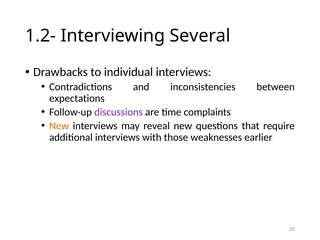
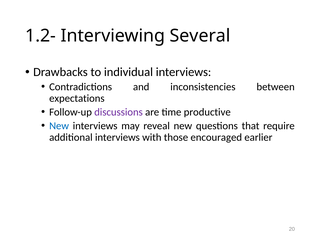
complaints: complaints -> productive (207, 112)
New colour: orange -> blue (59, 126)
weaknesses: weaknesses -> encouraged (216, 137)
